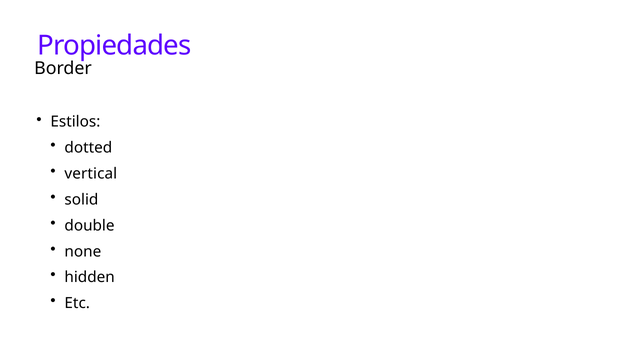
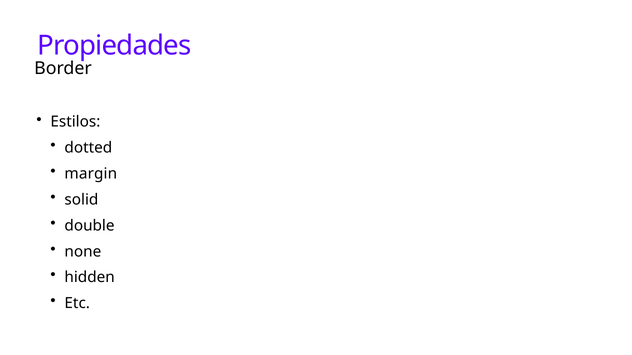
vertical: vertical -> margin (91, 174)
